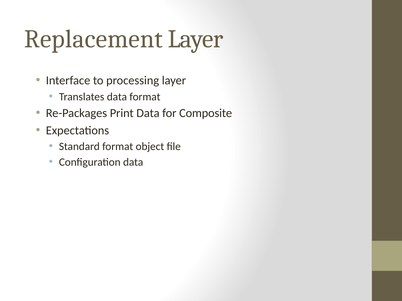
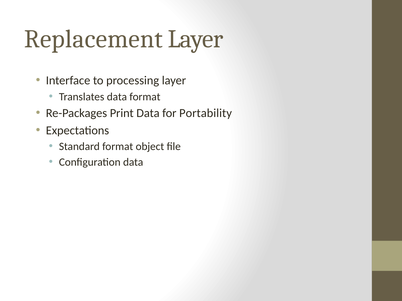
Composite: Composite -> Portability (206, 113)
